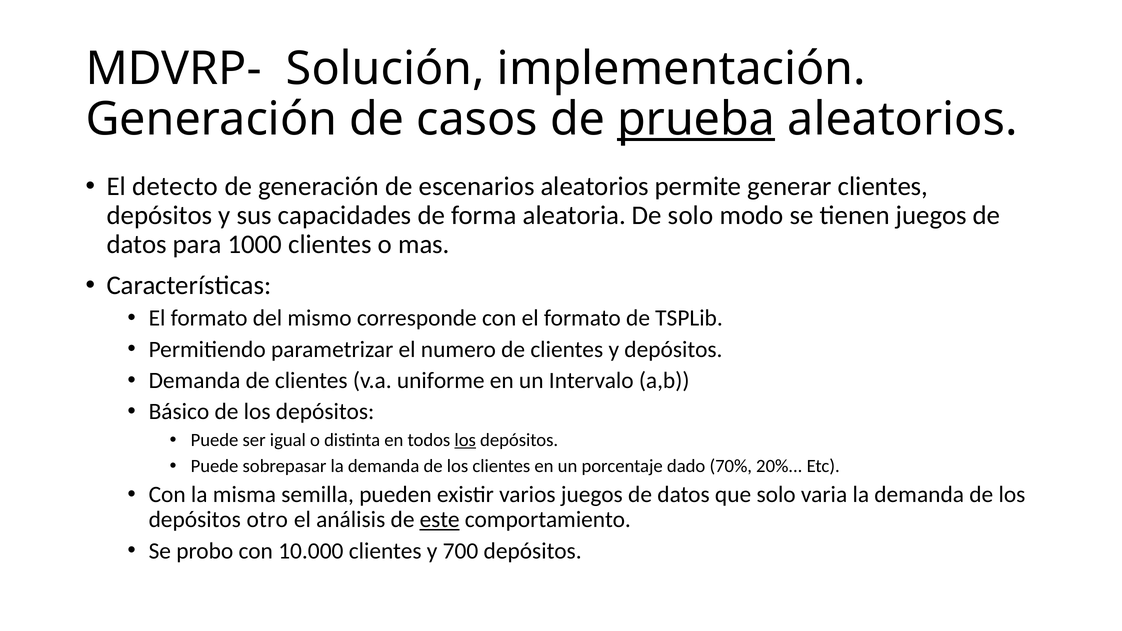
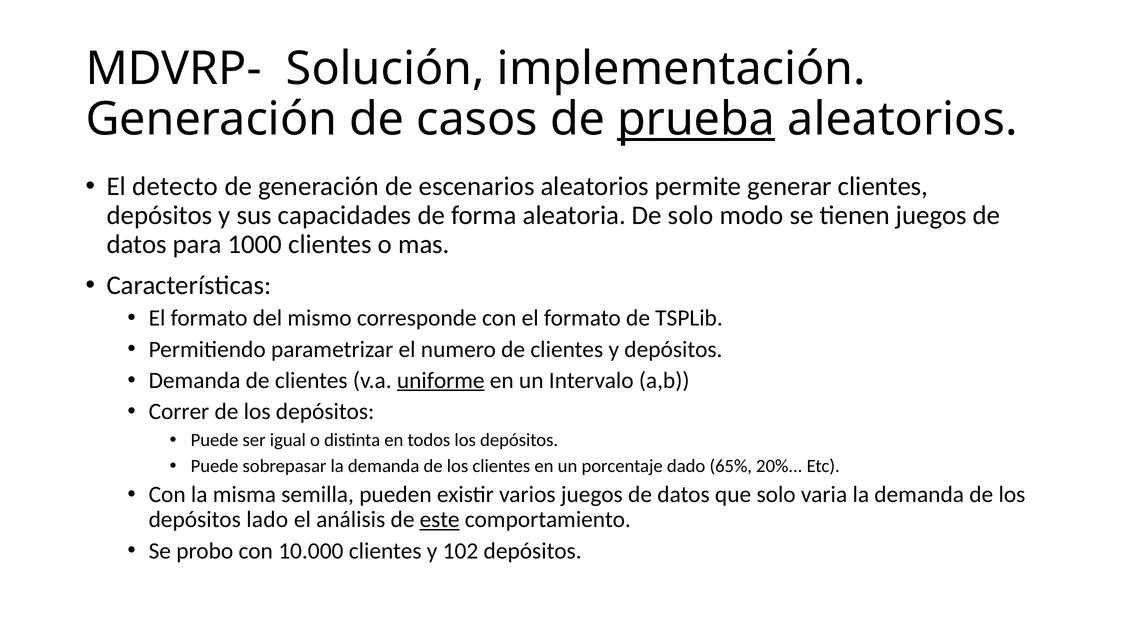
uniforme underline: none -> present (441, 380)
Básico: Básico -> Correr (179, 412)
los underline: present -> none (465, 440)
70%: 70% -> 65% (731, 466)
otro: otro -> lado (267, 520)
700: 700 -> 102 (460, 551)
